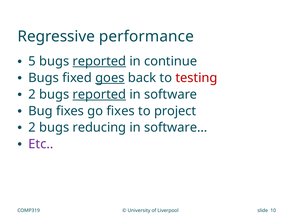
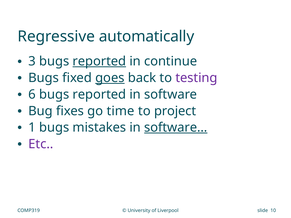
performance: performance -> automatically (147, 36)
5: 5 -> 3 (32, 61)
testing colour: red -> purple (196, 78)
2: 2 -> 6 (32, 94)
reported underline: present -> none (99, 94)
go fixes: fixes -> time (121, 111)
2: 2 -> 1 (32, 128)
reducing: reducing -> mistakes (99, 128)
software… underline: none -> present (176, 128)
